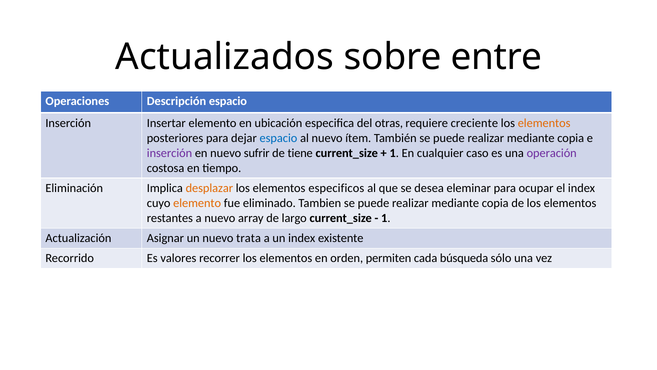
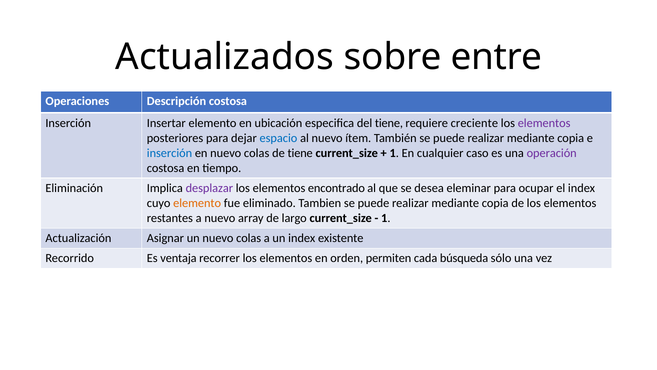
Descripción espacio: espacio -> costosa (228, 101)
del otras: otras -> tiene (389, 123)
elementos colour: orange -> purple (544, 123)
inserción colour: purple -> blue (169, 153)
en nuevo sufrir: sufrir -> colas (257, 153)
desplazar colour: orange -> purple (209, 188)
especificos: especificos -> encontrado (336, 188)
un nuevo trata: trata -> colas (249, 238)
valores: valores -> ventaja (178, 258)
